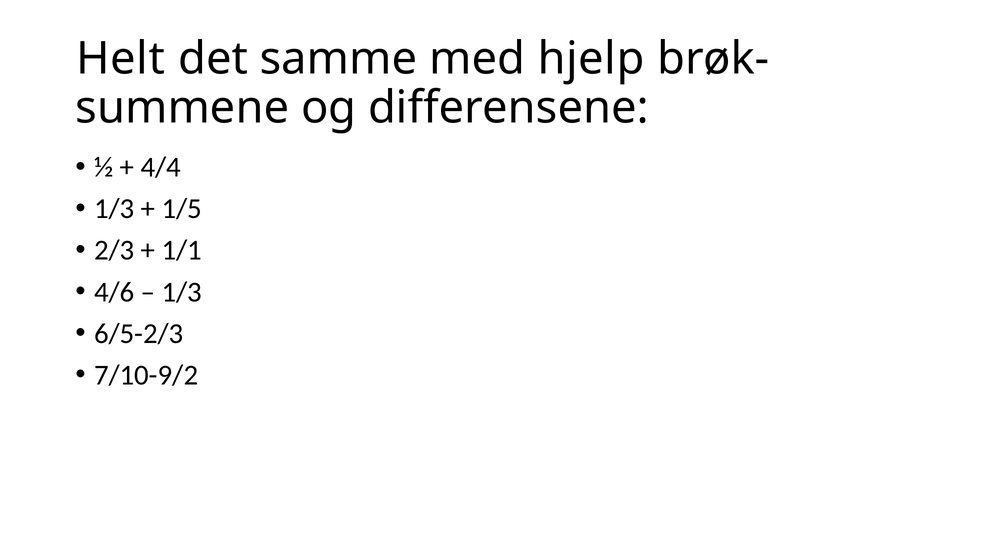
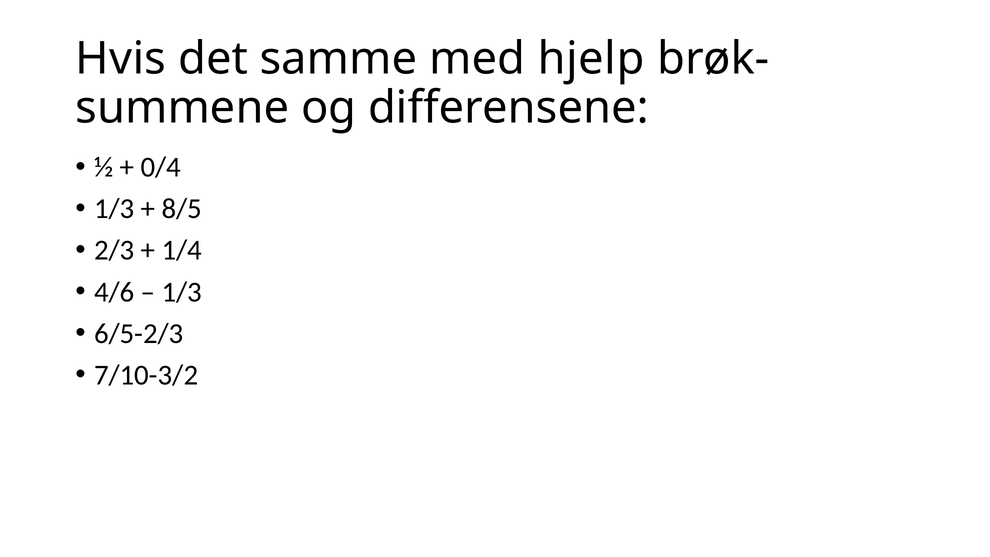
Helt: Helt -> Hvis (121, 59)
4/4: 4/4 -> 0/4 (161, 167)
1/5: 1/5 -> 8/5 (182, 209)
1/1: 1/1 -> 1/4 (182, 250)
7/10-9/2: 7/10-9/2 -> 7/10-3/2 (146, 375)
